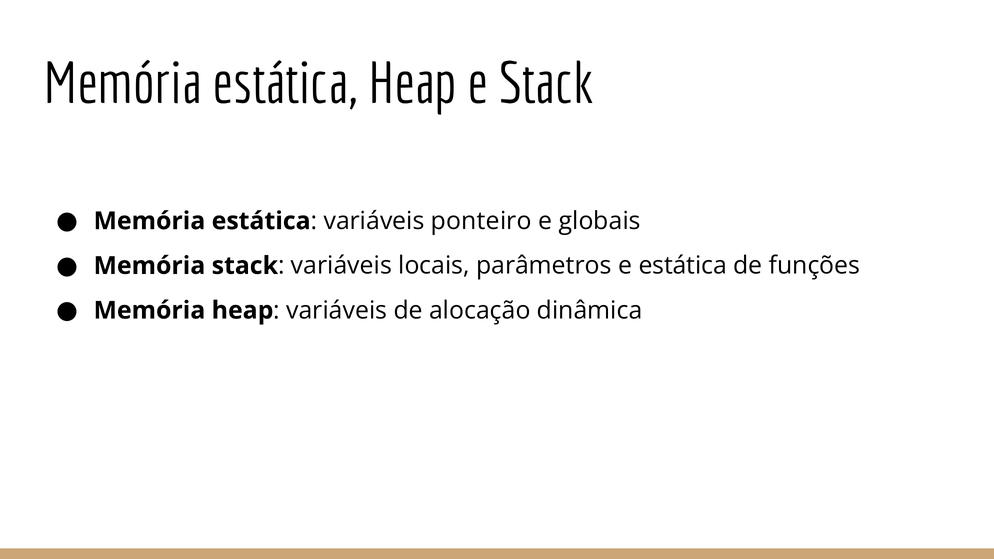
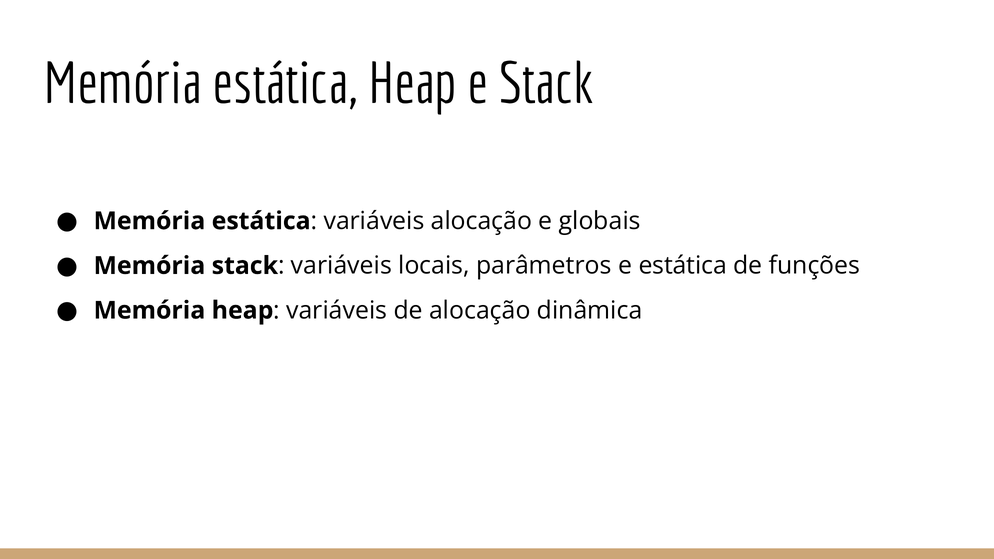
variáveis ponteiro: ponteiro -> alocação (481, 221)
